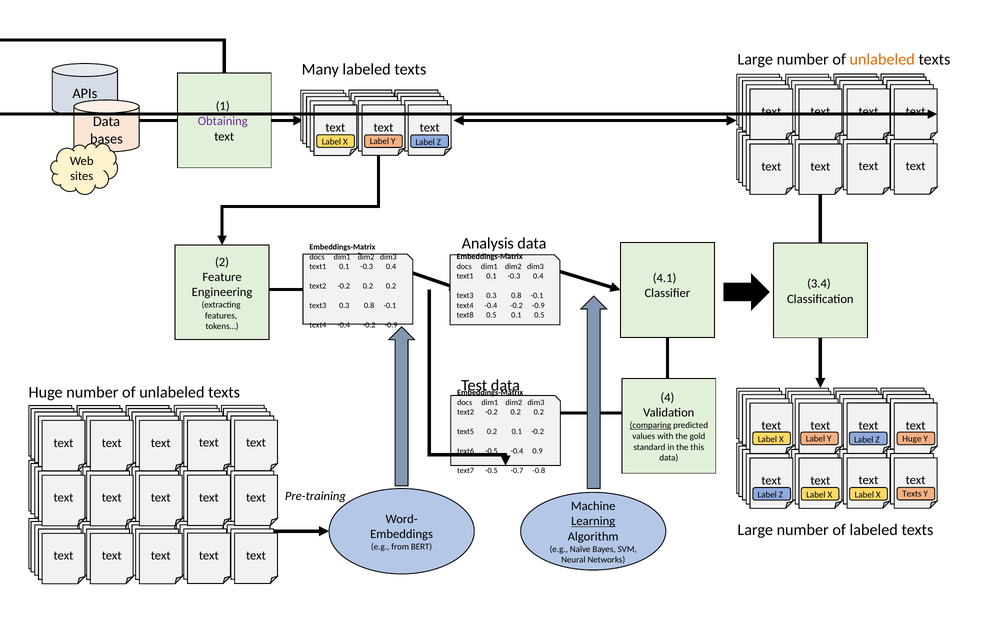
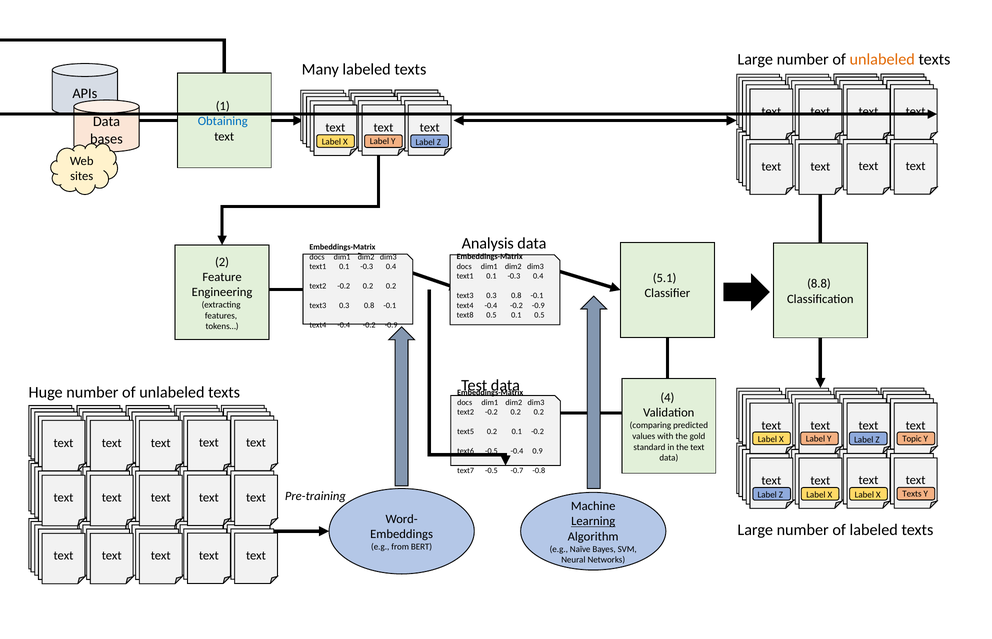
Obtaining colour: purple -> blue (223, 121)
4.1: 4.1 -> 5.1 (665, 278)
3.4: 3.4 -> 8.8 (819, 284)
comparing underline: present -> none (650, 426)
Y Huge: Huge -> Topic (912, 439)
the this: this -> text (697, 447)
